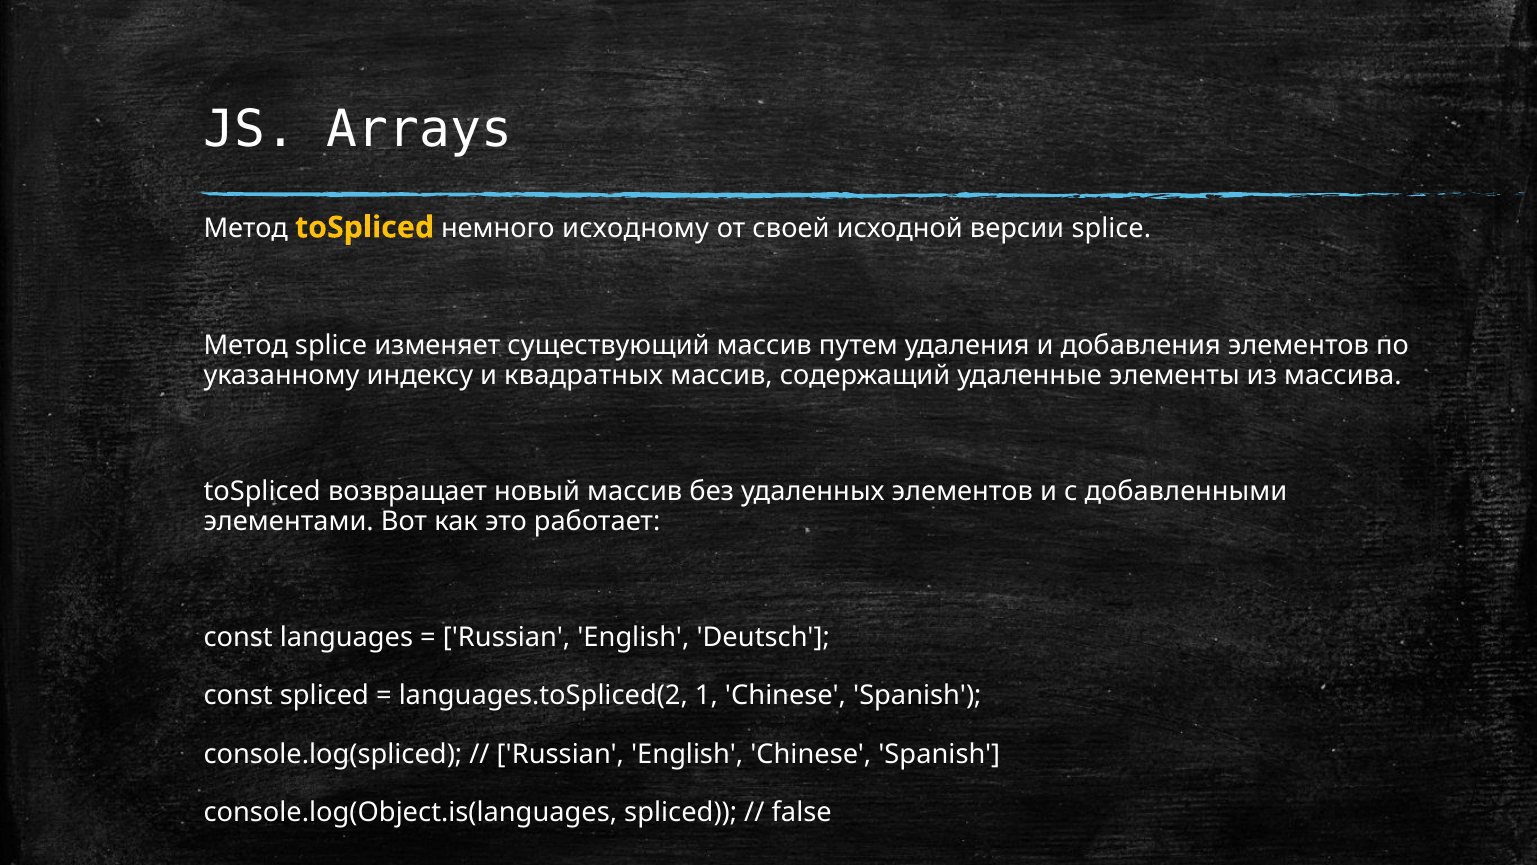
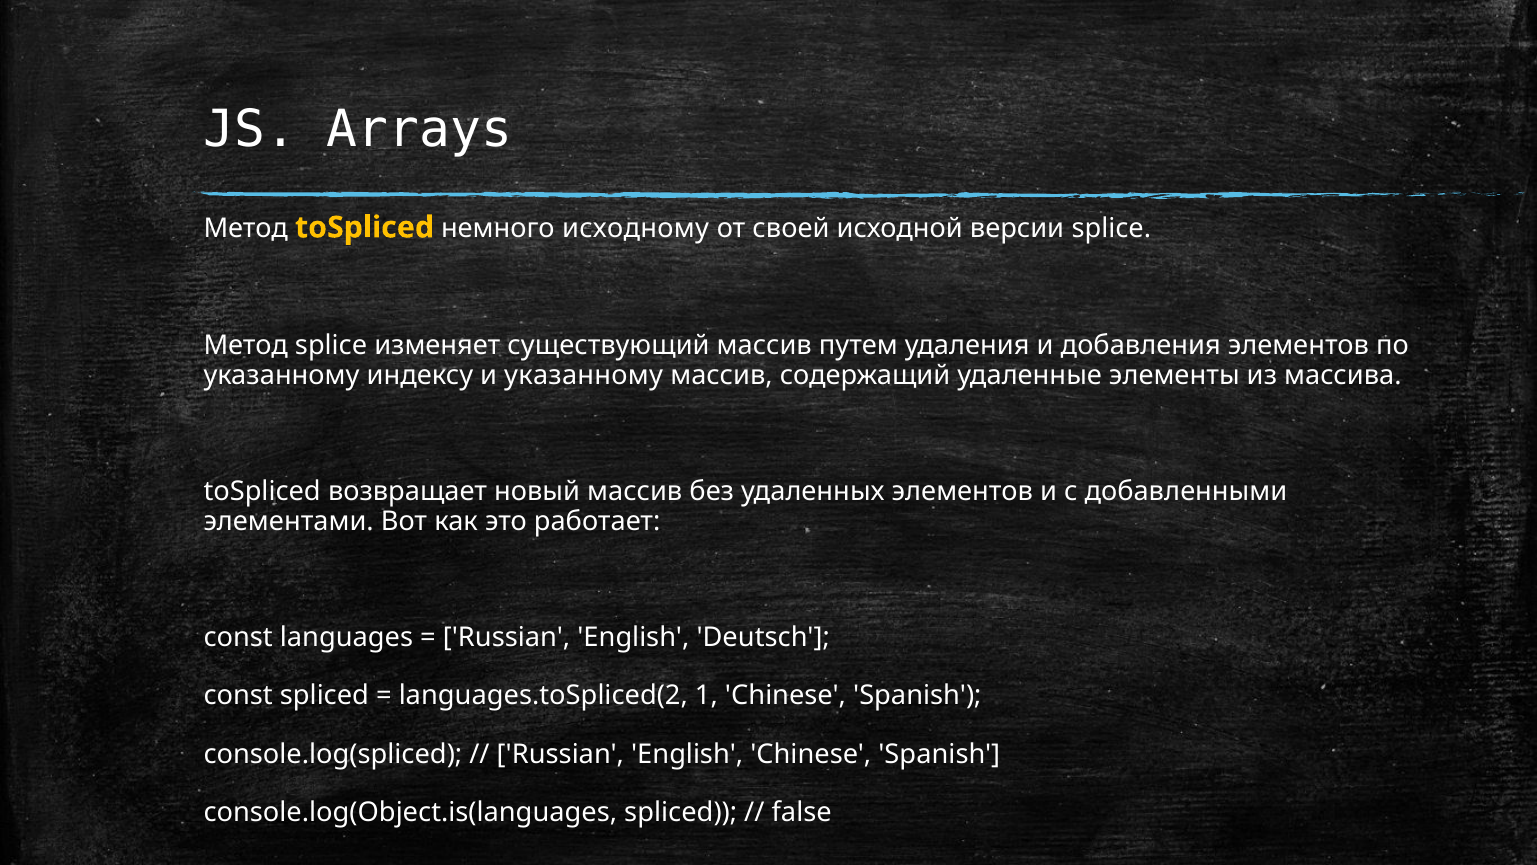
и квадратных: квадратных -> указанному (584, 375)
